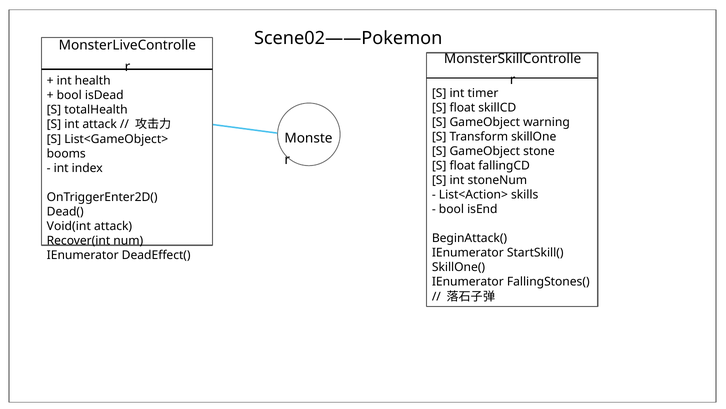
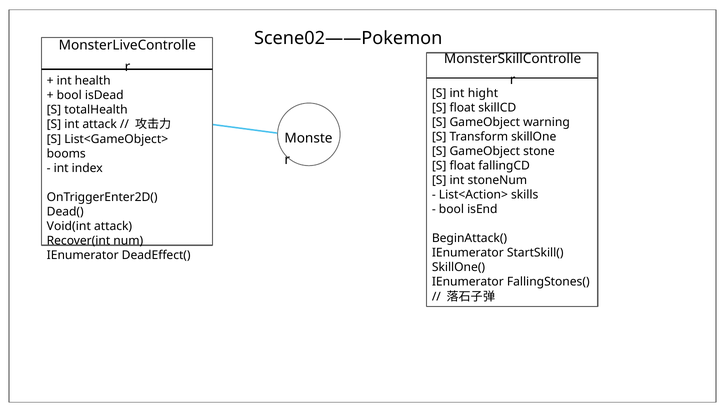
timer: timer -> hight (483, 93)
